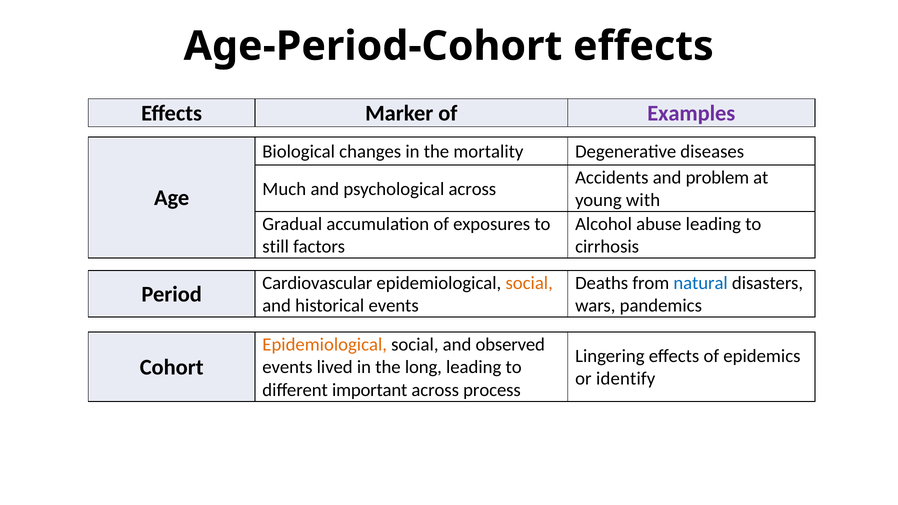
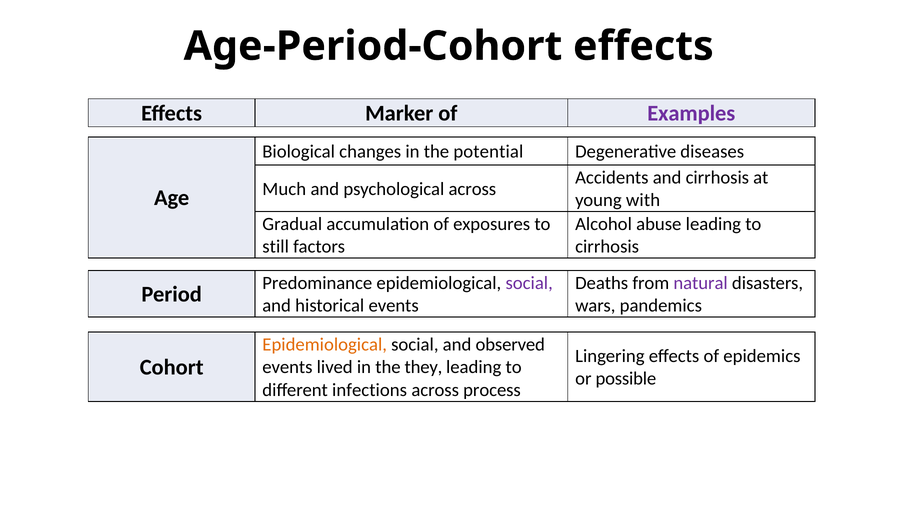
mortality: mortality -> potential (488, 152)
and problem: problem -> cirrhosis (717, 177)
Cardiovascular: Cardiovascular -> Predominance (317, 283)
social colour: orange -> purple (529, 283)
natural colour: blue -> purple (701, 283)
long: long -> they (423, 367)
identify: identify -> possible (626, 379)
important: important -> infections (370, 390)
